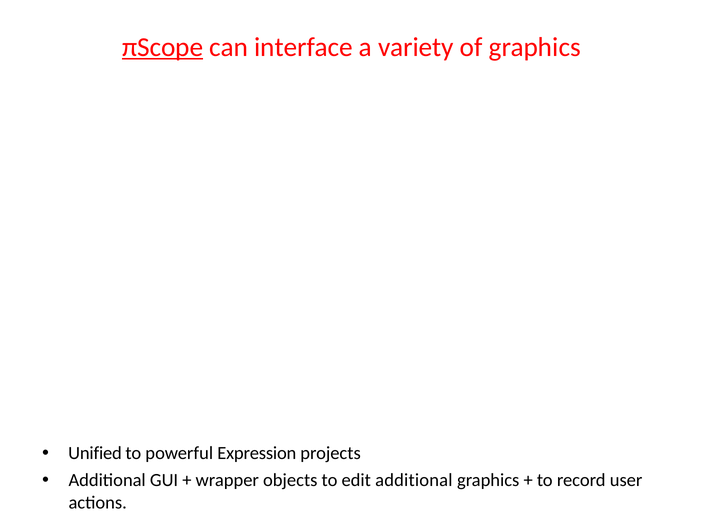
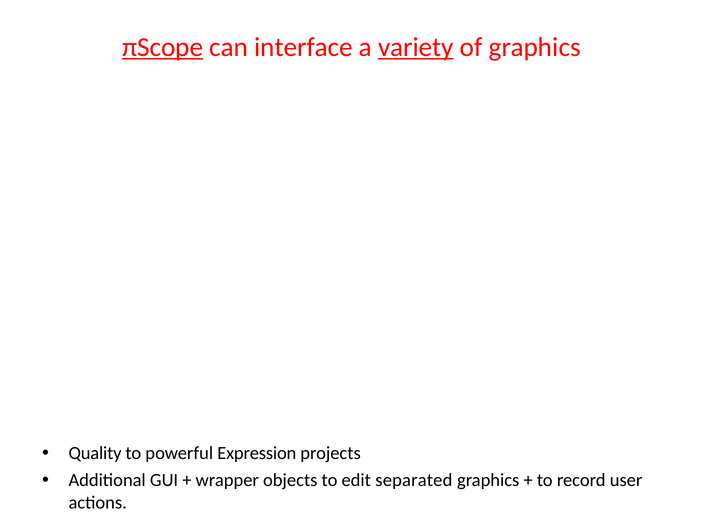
variety underline: none -> present (416, 47)
Unified: Unified -> Quality (95, 454)
edit additional: additional -> separated (414, 480)
